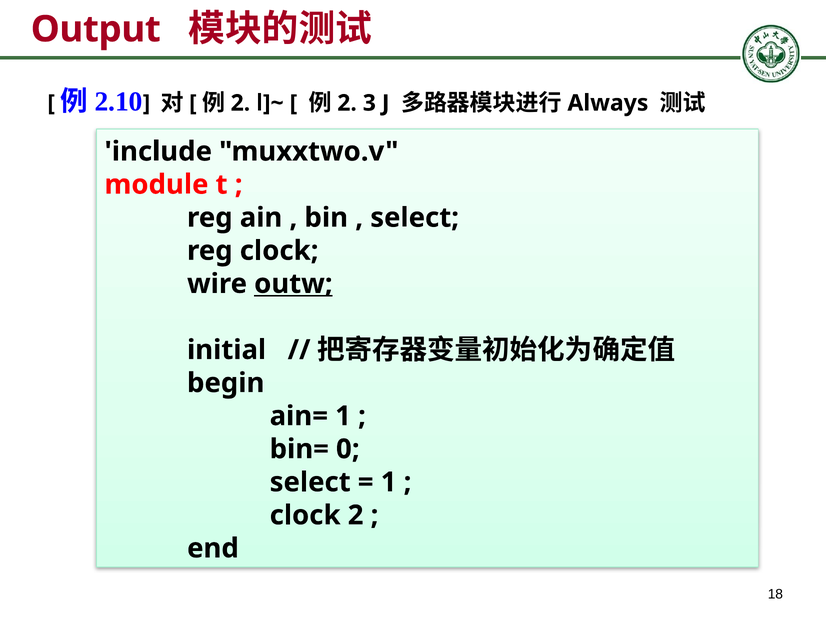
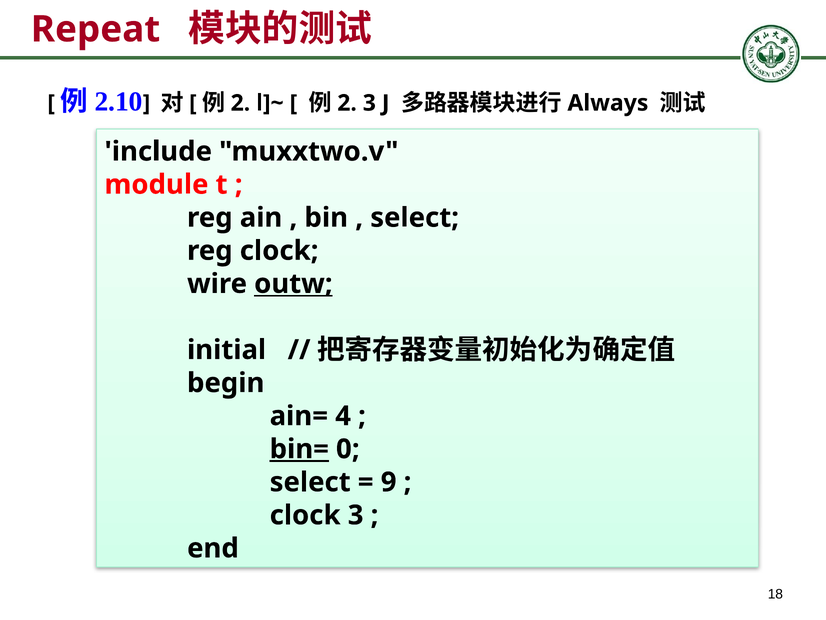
Output: Output -> Repeat (96, 29)
ain= 1: 1 -> 4 (343, 416)
bin= underline: none -> present (299, 449)
1: 1 -> 9 (389, 482)
clock 2: 2 -> 3 (356, 515)
